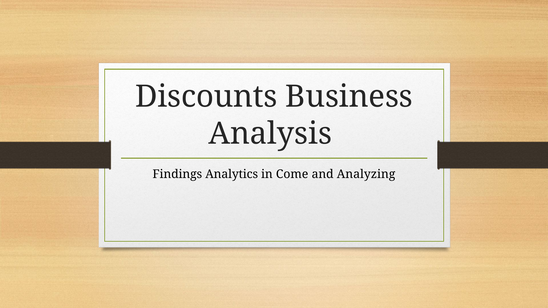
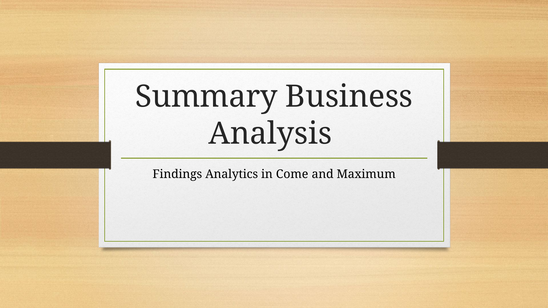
Discounts: Discounts -> Summary (206, 97)
Analyzing: Analyzing -> Maximum (366, 174)
